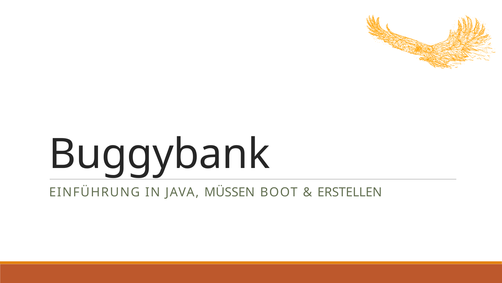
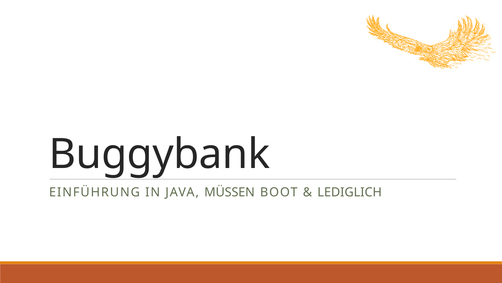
ERSTELLEN: ERSTELLEN -> LEDIGLICH (350, 192)
